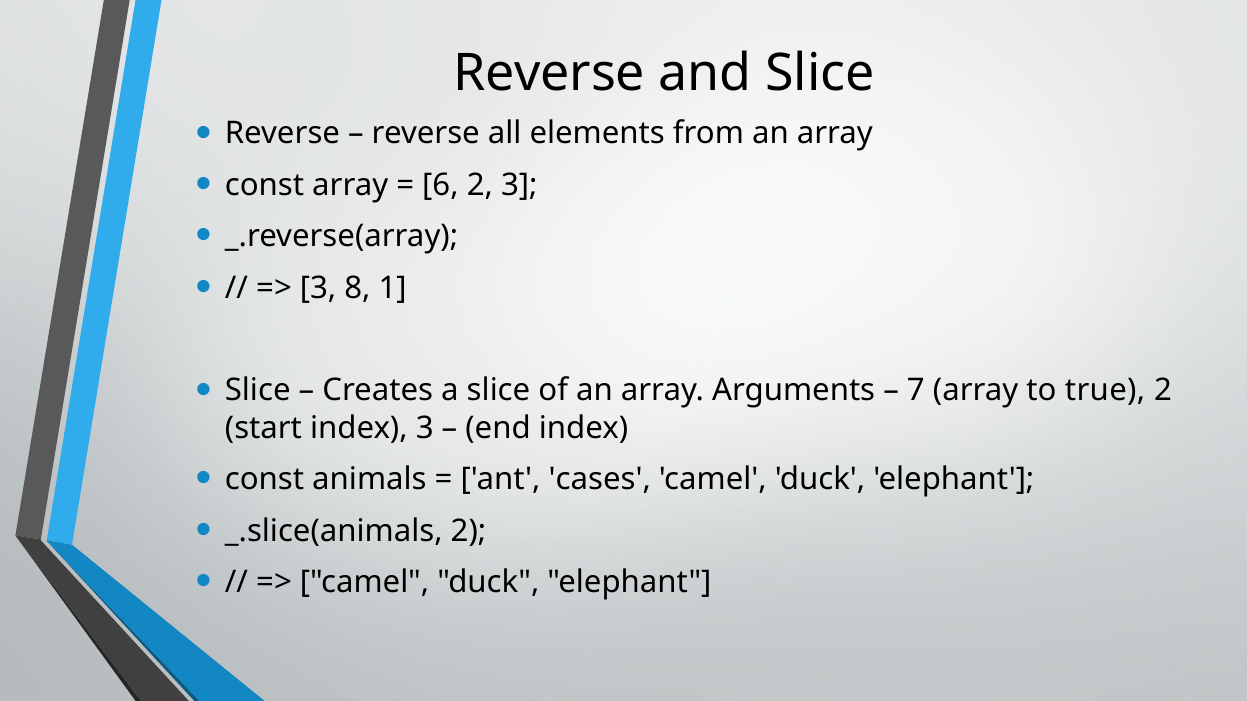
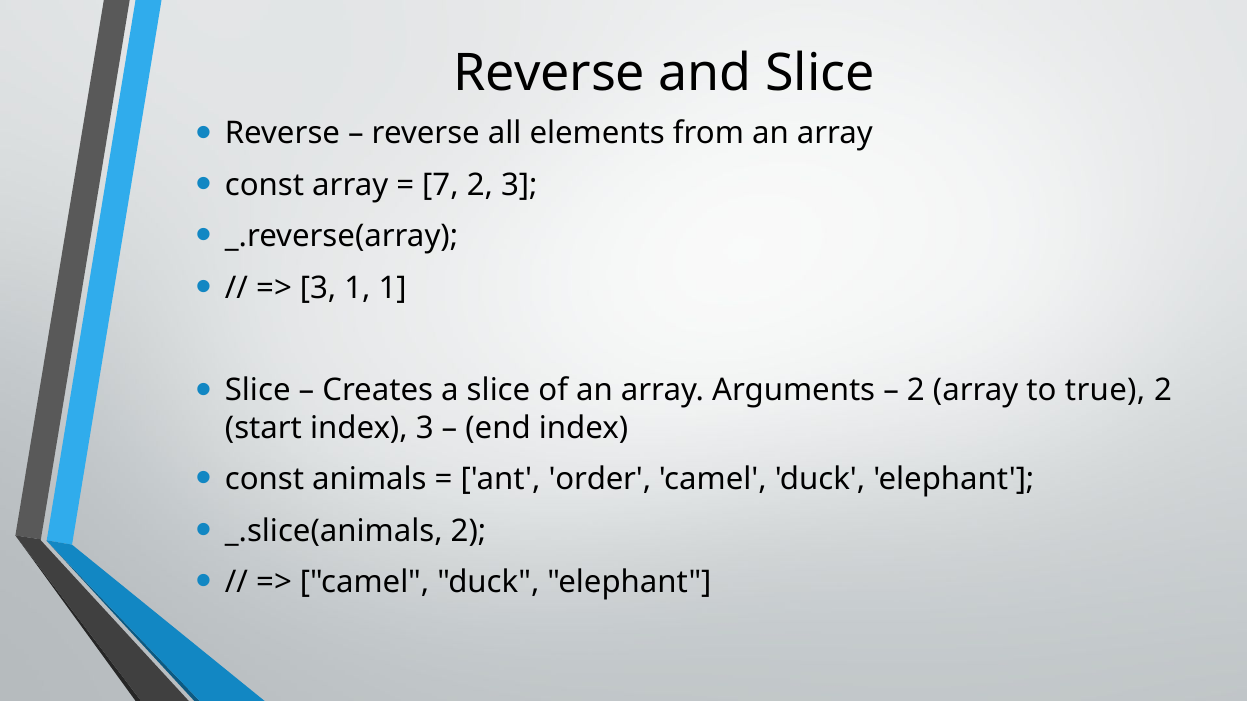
6: 6 -> 7 (440, 185)
3 8: 8 -> 1 (357, 288)
7: 7 -> 2 (916, 391)
cases: cases -> order (600, 480)
